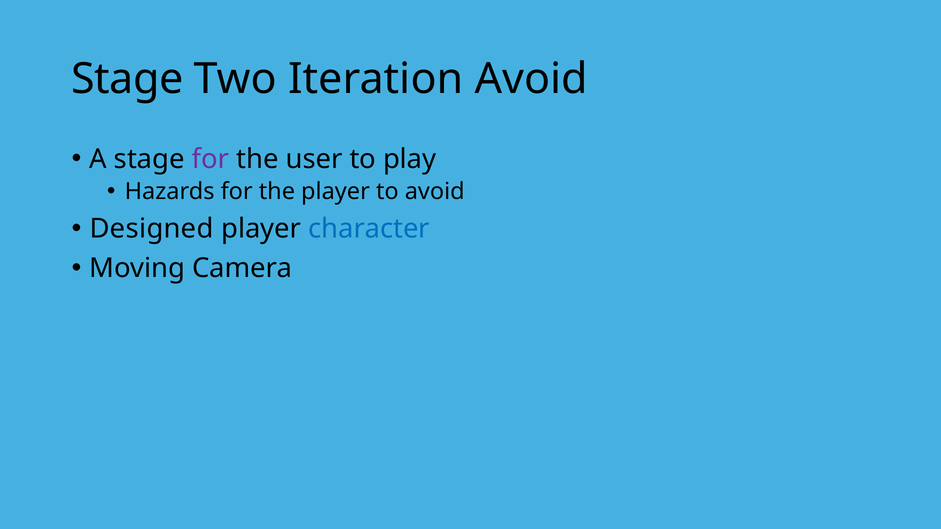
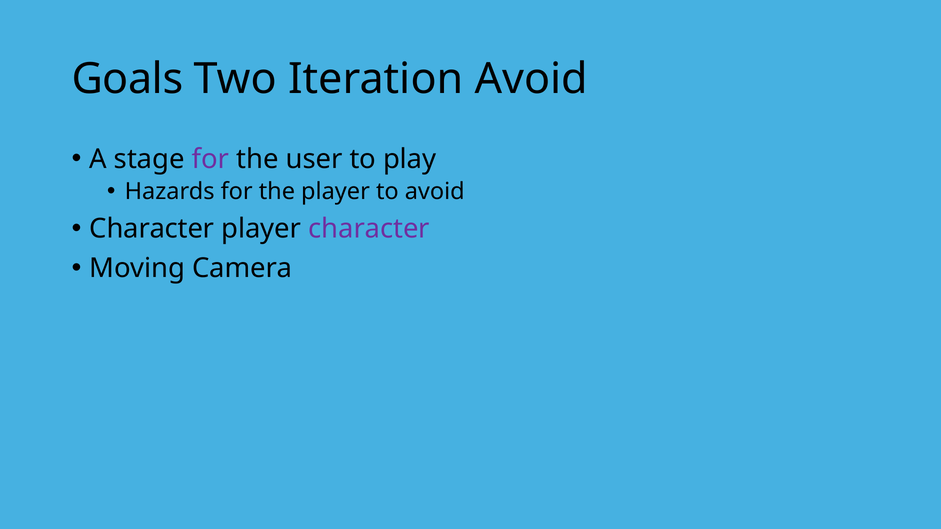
Stage: Stage -> Goals (127, 79)
Designed: Designed -> Character (152, 229)
character colour: blue -> purple (369, 229)
